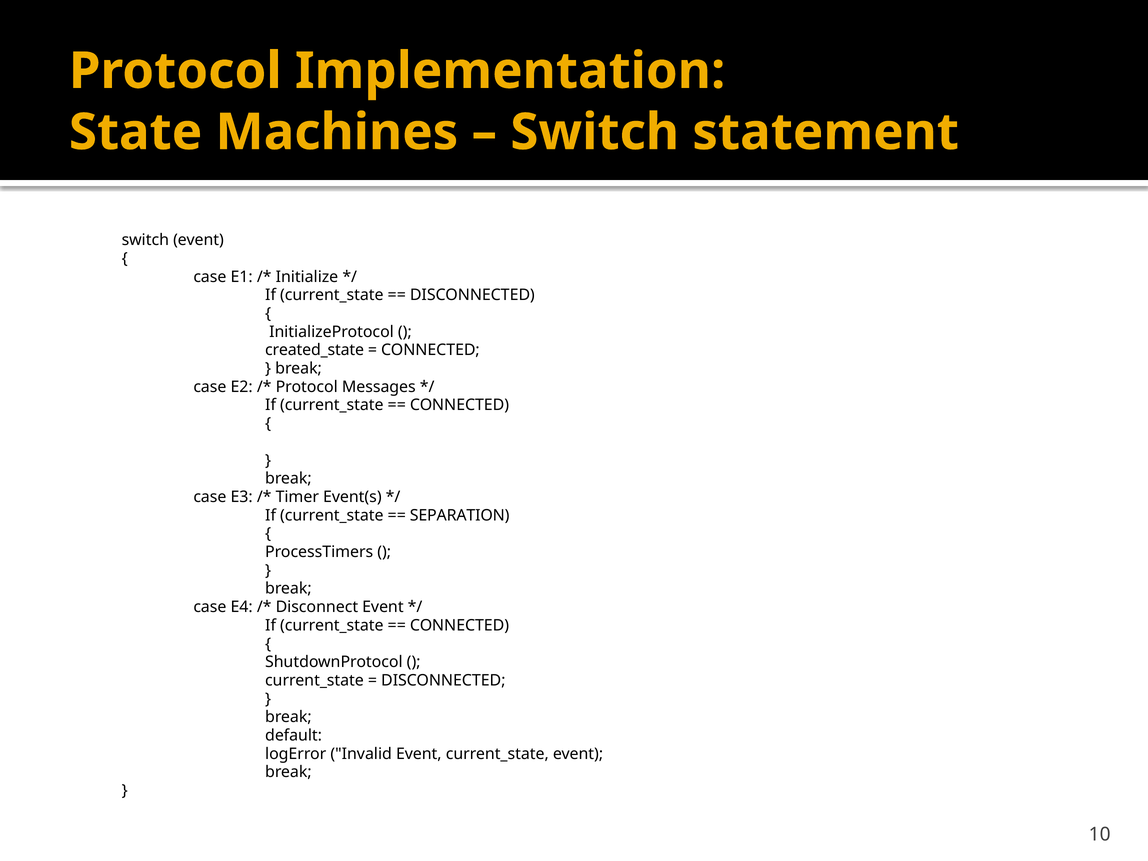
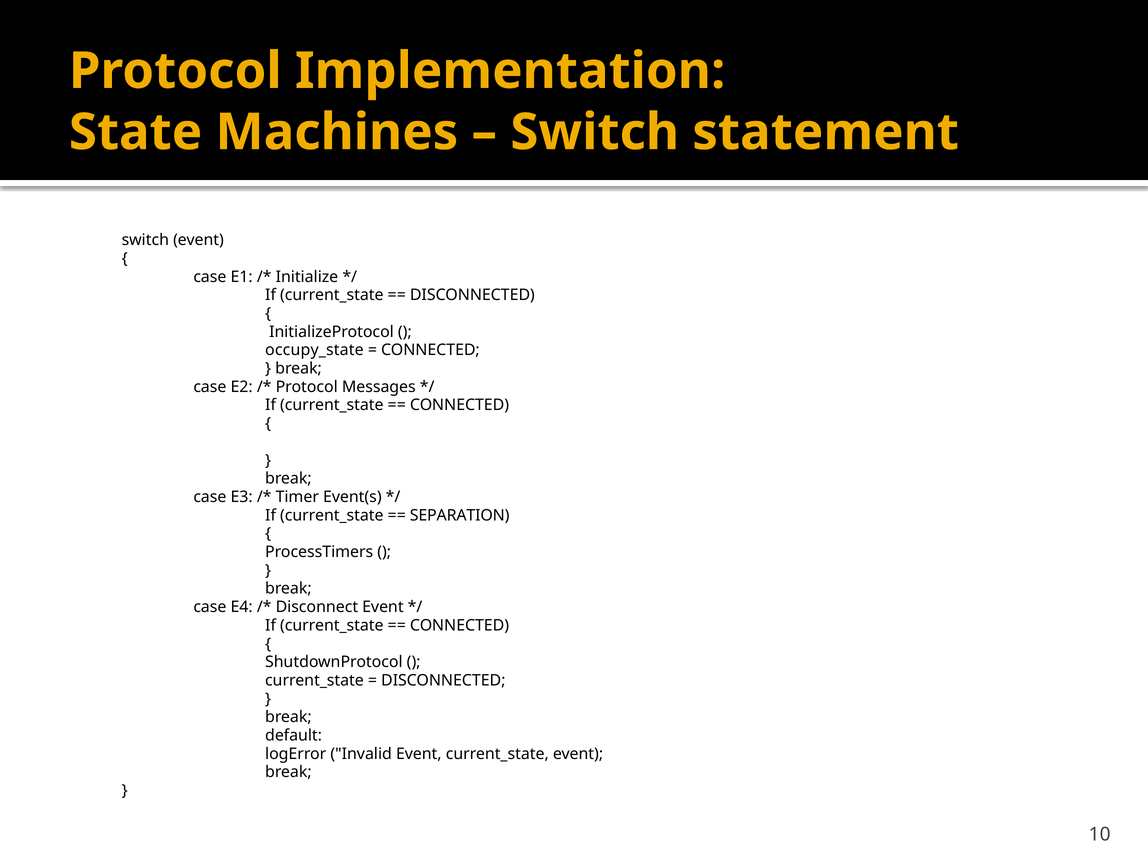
created_state: created_state -> occupy_state (314, 350)
